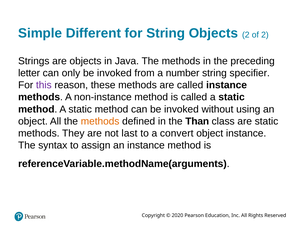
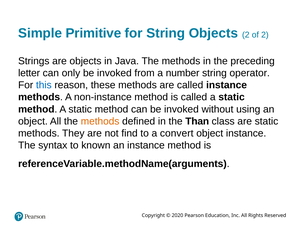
Different: Different -> Primitive (93, 33)
specifier: specifier -> operator (250, 73)
this colour: purple -> blue (44, 85)
last: last -> find (130, 134)
assign: assign -> known (96, 146)
